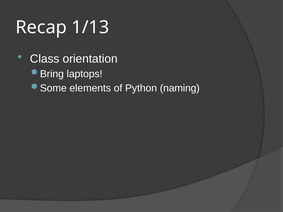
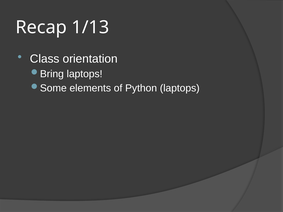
Python naming: naming -> laptops (180, 88)
